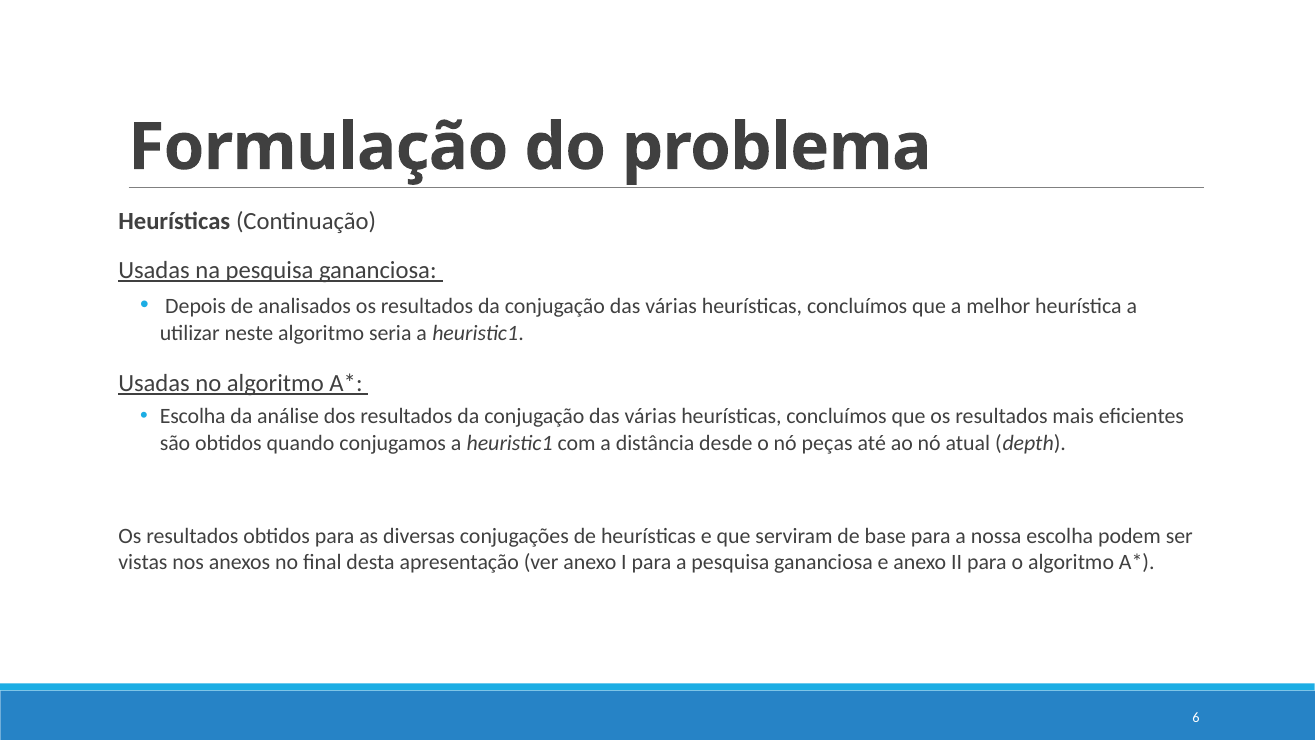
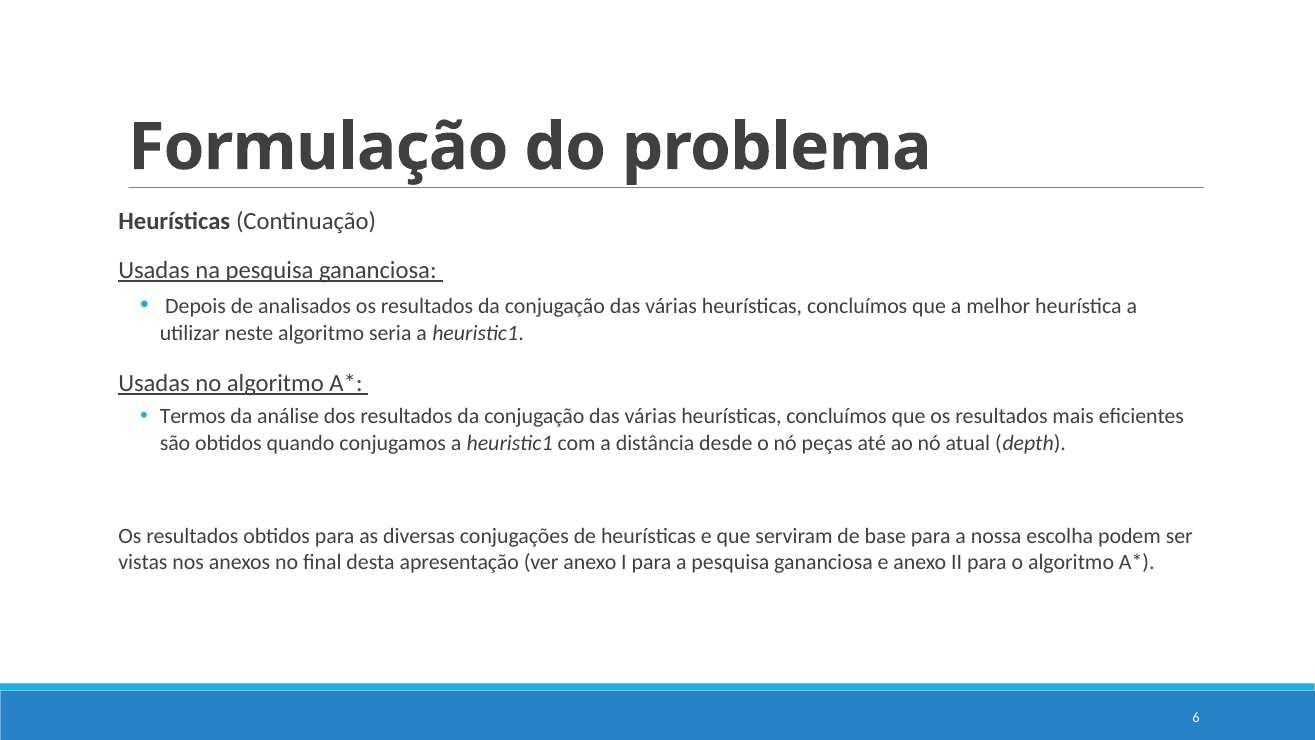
Escolha: Escolha -> Termos (193, 416)
